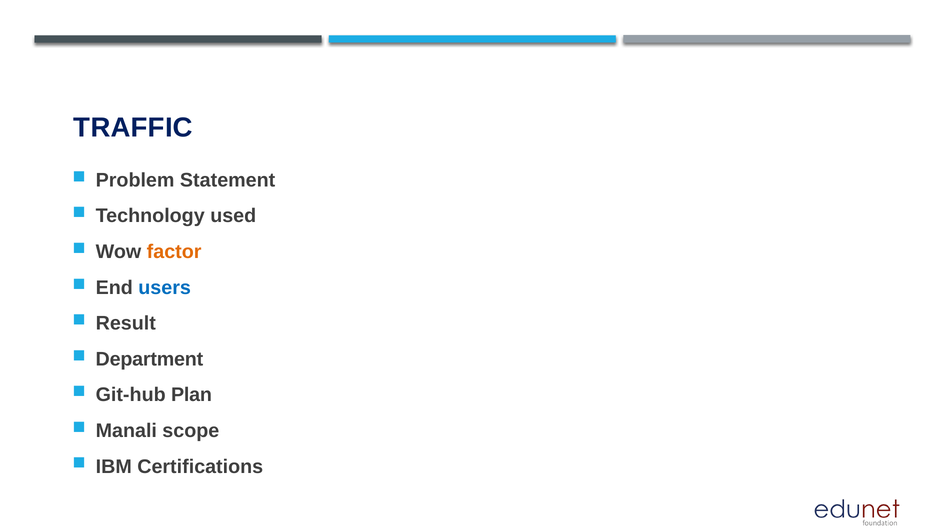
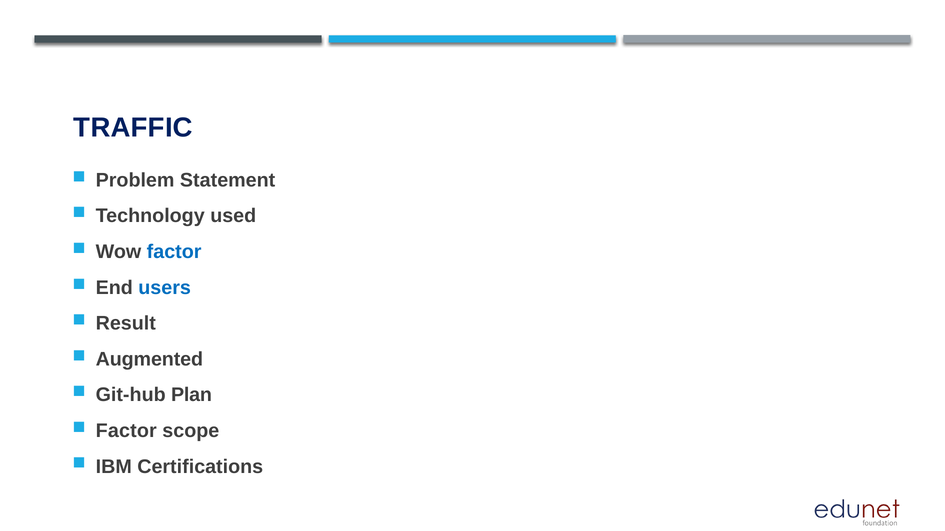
factor colour: orange -> blue (174, 252)
Department: Department -> Augmented (149, 360)
Manali: Manali -> Factor (126, 431)
